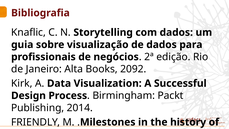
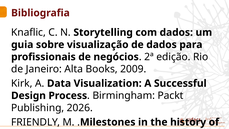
2092: 2092 -> 2009 (133, 69)
2014: 2014 -> 2026 (80, 108)
